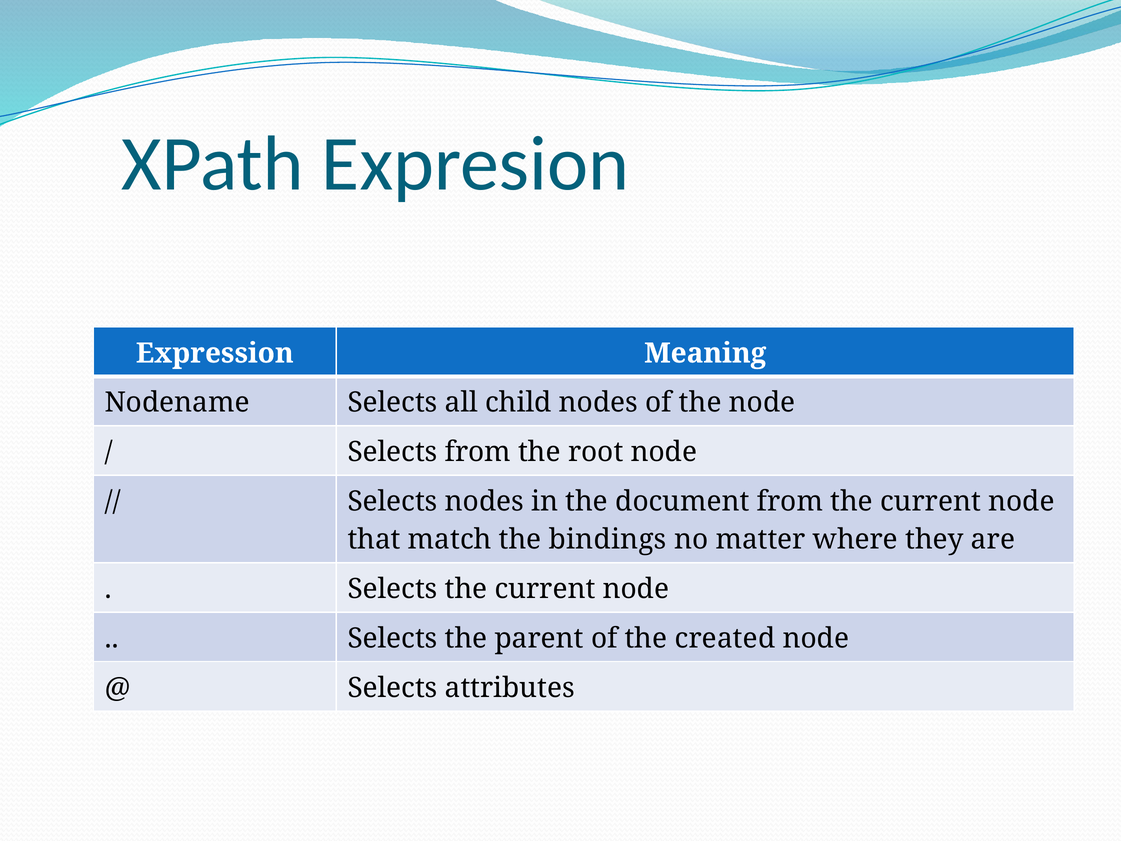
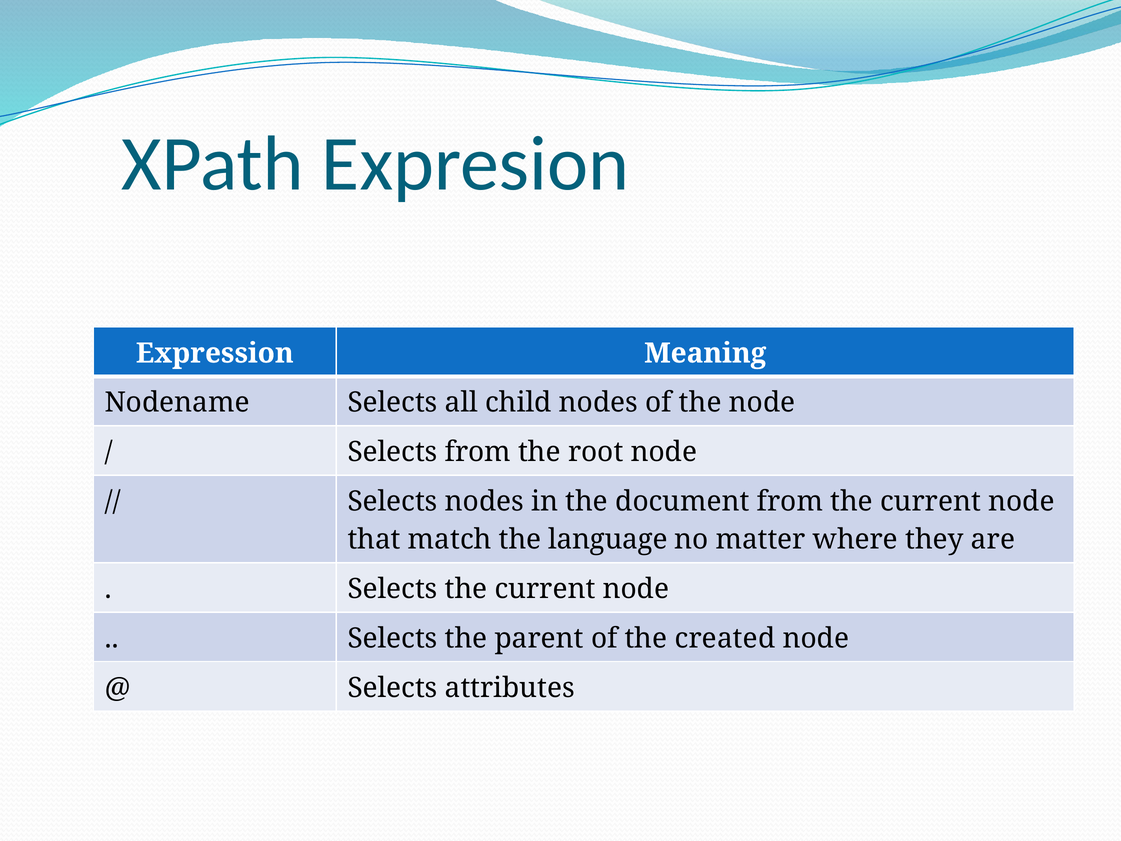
bindings: bindings -> language (608, 539)
